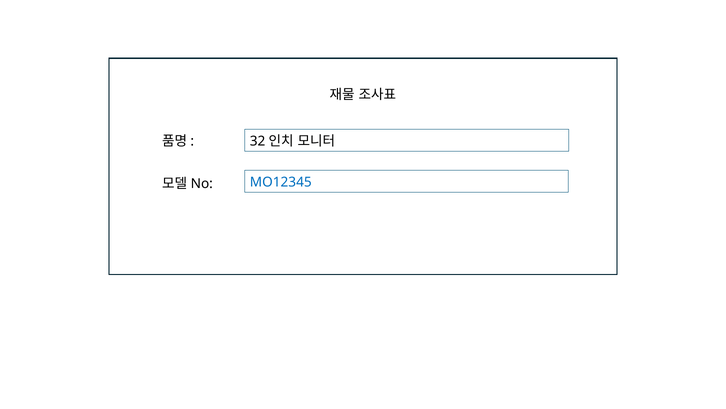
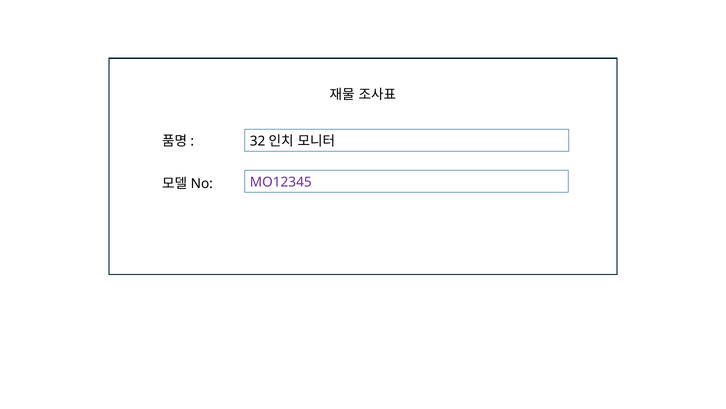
MO12345 colour: blue -> purple (281, 182)
